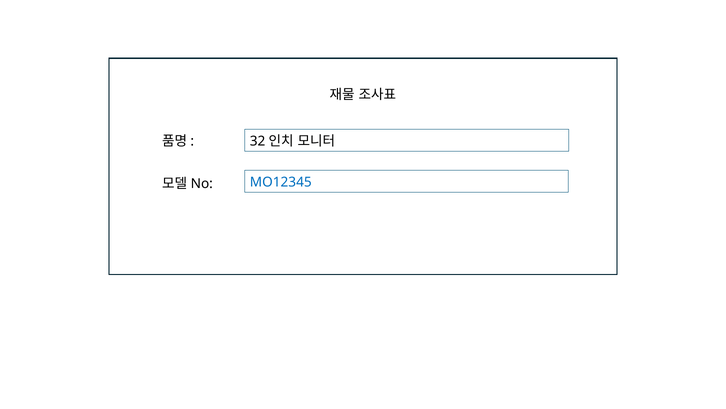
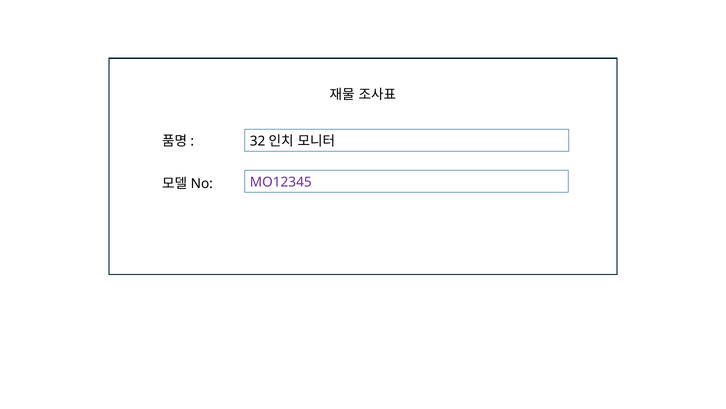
MO12345 colour: blue -> purple (281, 182)
